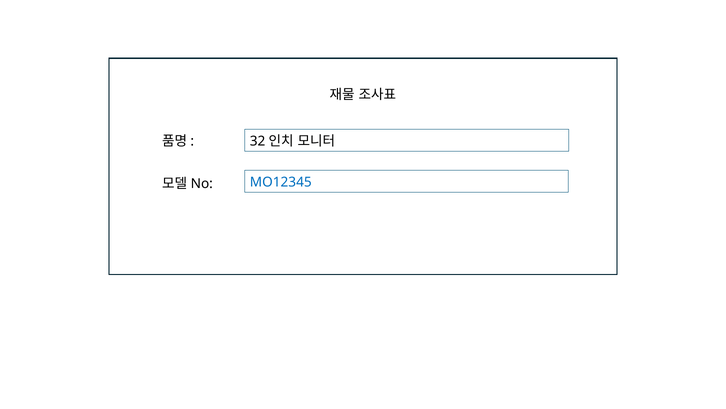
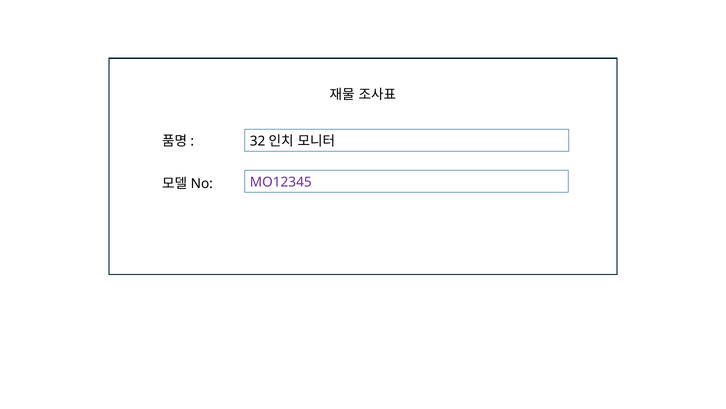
MO12345 colour: blue -> purple (281, 182)
